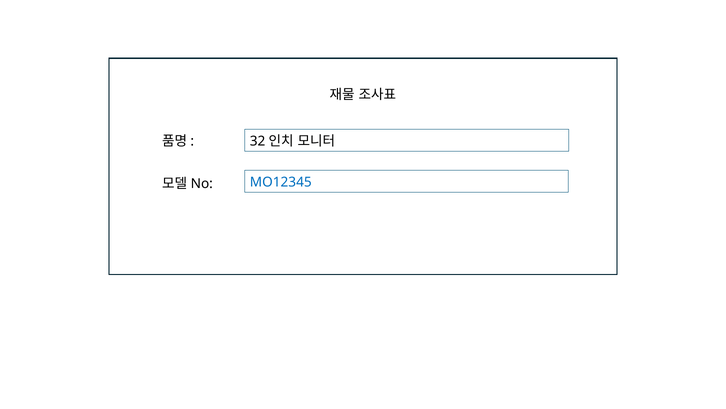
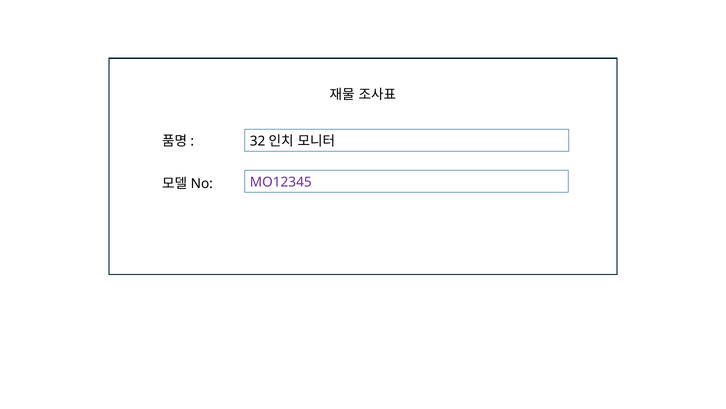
MO12345 colour: blue -> purple (281, 182)
